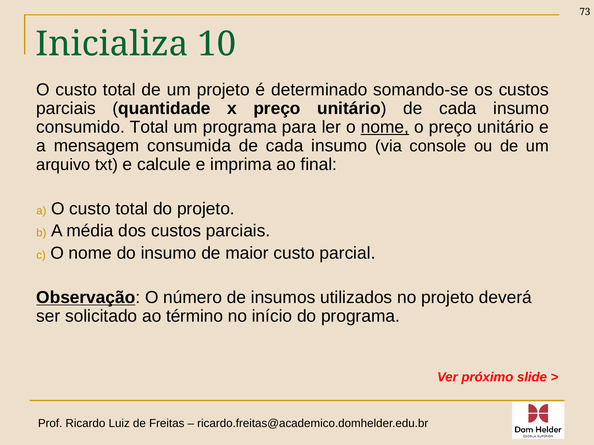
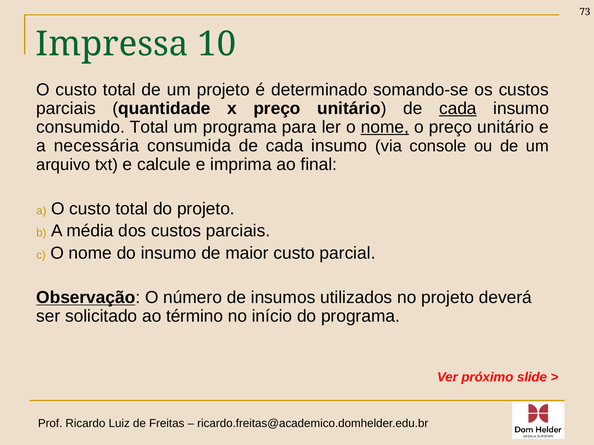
Inicializa: Inicializa -> Impressa (112, 44)
cada underline: none -> present (458, 109)
mensagem: mensagem -> necessária (96, 146)
